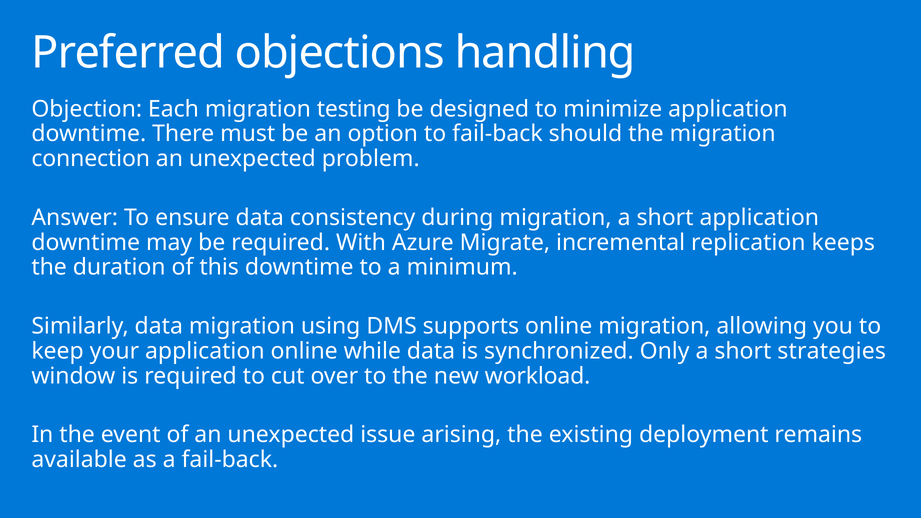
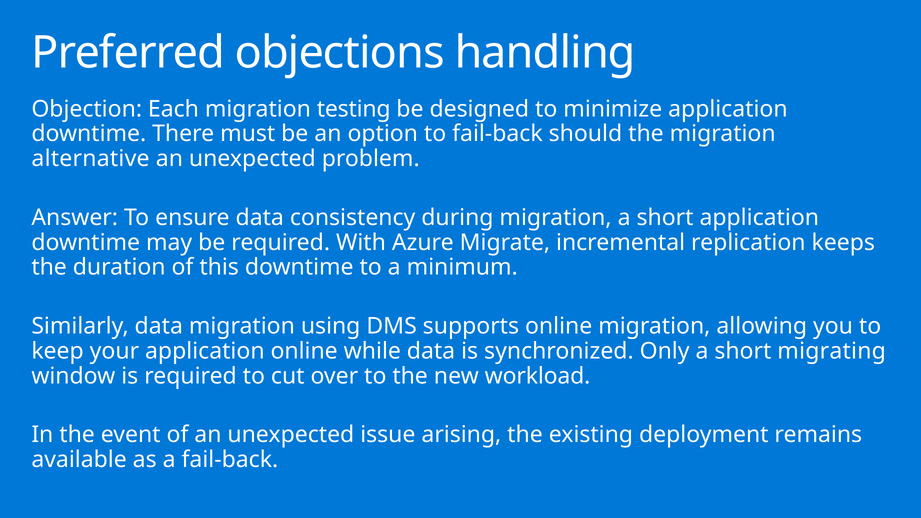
connection: connection -> alternative (91, 159)
strategies: strategies -> migrating (832, 351)
